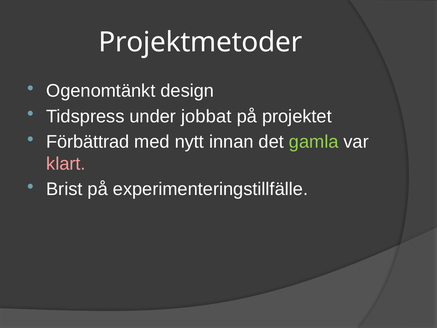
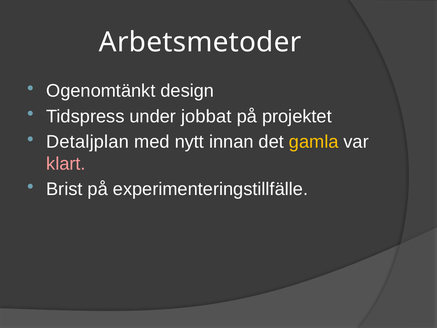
Projektmetoder: Projektmetoder -> Arbetsmetoder (200, 42)
Förbättrad: Förbättrad -> Detaljplan (88, 142)
gamla colour: light green -> yellow (314, 142)
